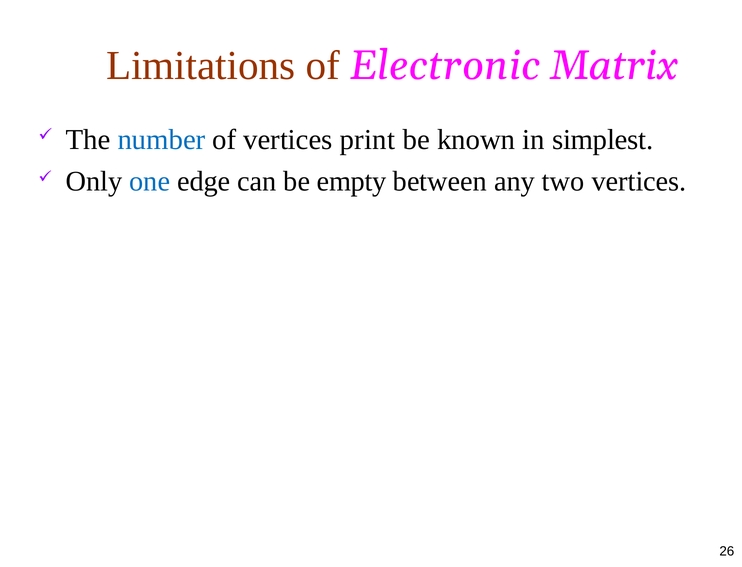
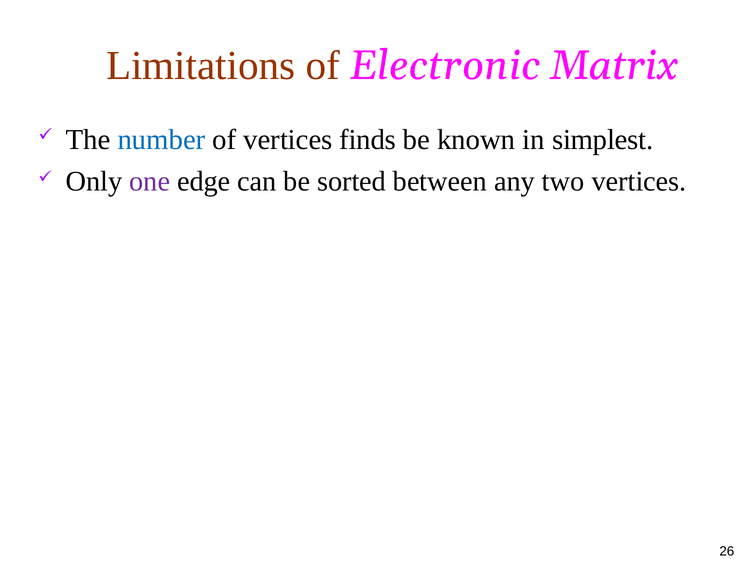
print: print -> finds (368, 139)
one colour: blue -> purple (150, 181)
empty: empty -> sorted (352, 181)
